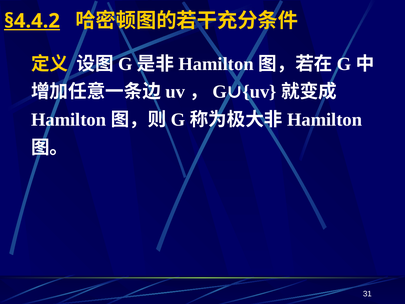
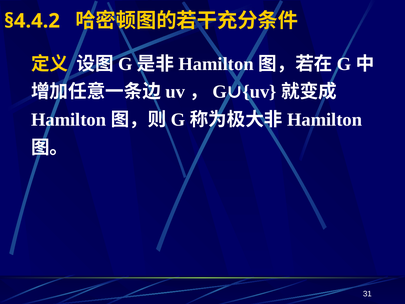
§4.4.2 underline: present -> none (32, 21)
